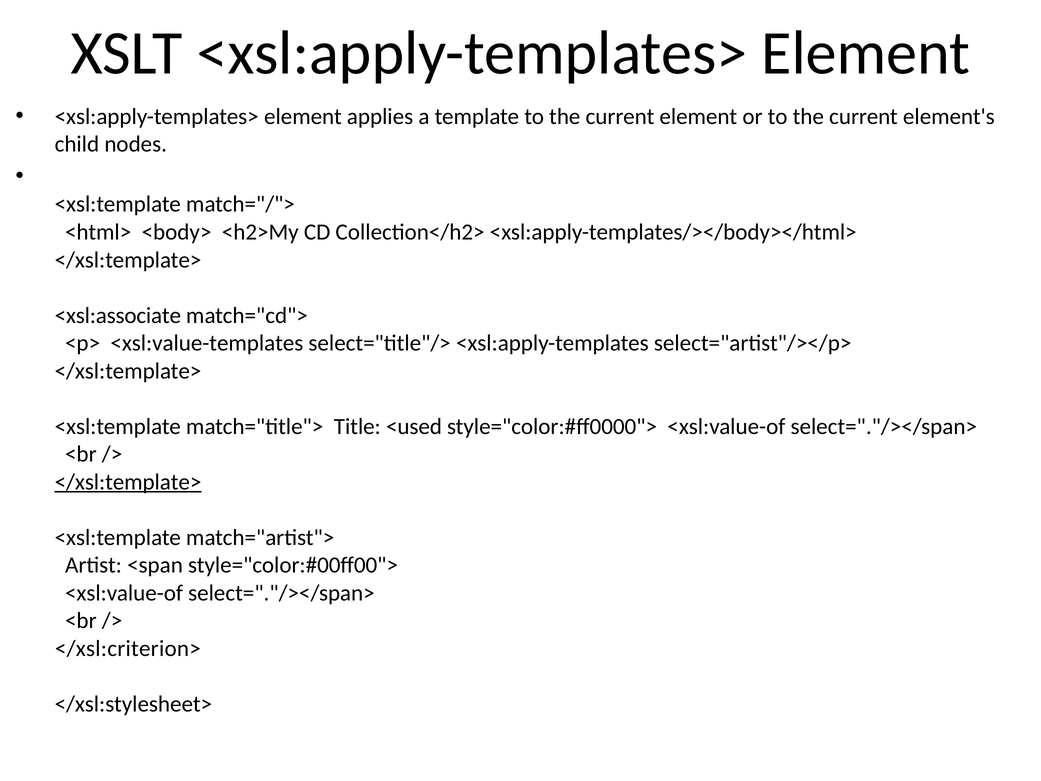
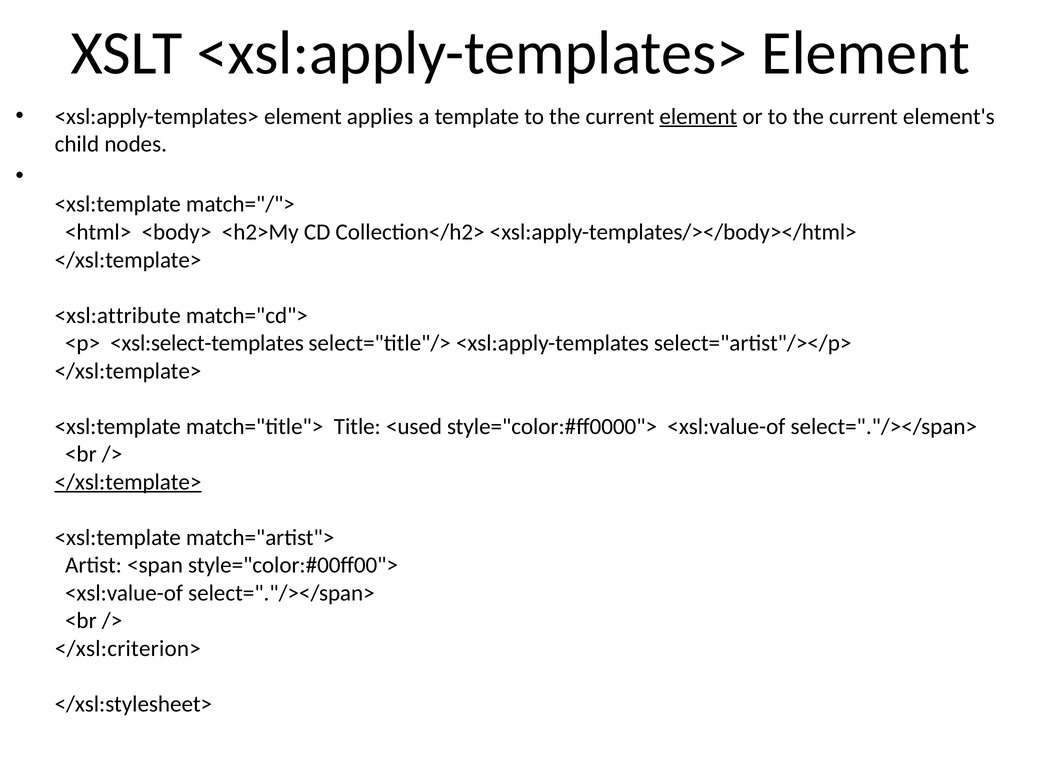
element underline: none -> present (698, 116)
<xsl:associate: <xsl:associate -> <xsl:attribute (118, 315)
<xsl:value-templates: <xsl:value-templates -> <xsl:select-templates (207, 343)
